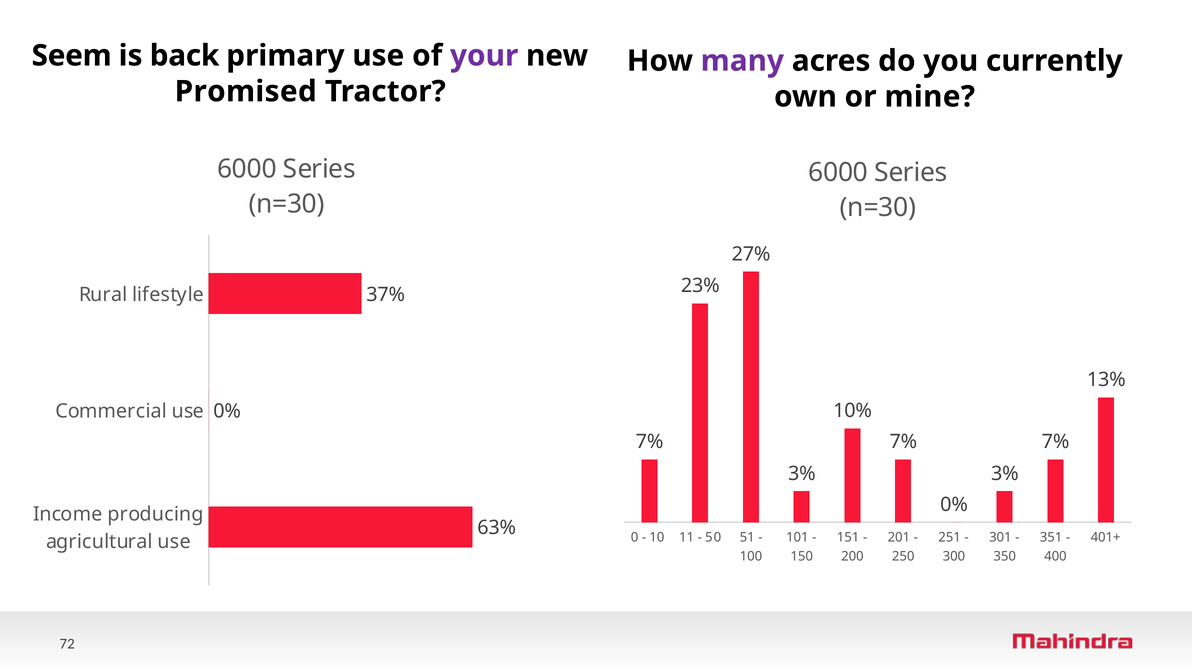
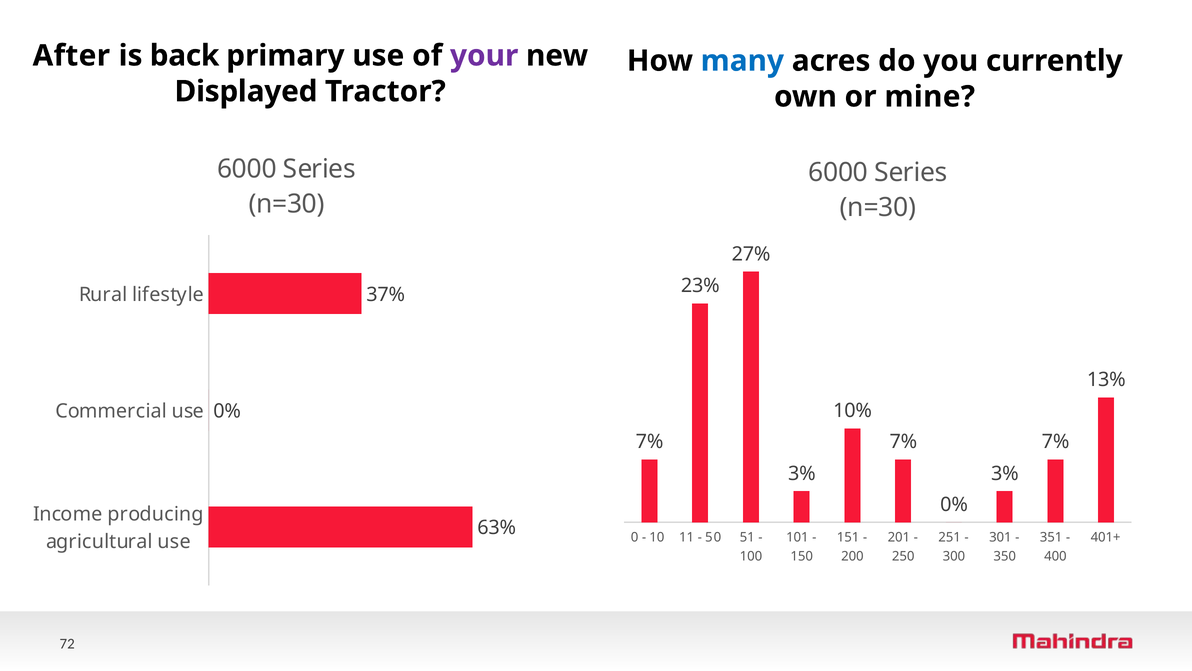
Seem: Seem -> After (71, 56)
many colour: purple -> blue (742, 61)
Promised: Promised -> Displayed (246, 91)
